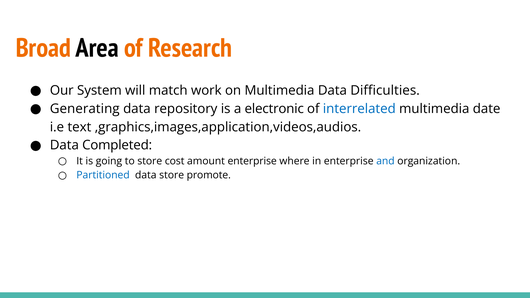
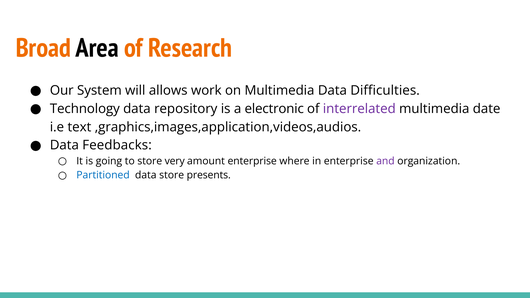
match: match -> allows (168, 90)
Generating: Generating -> Technology (85, 109)
interrelated colour: blue -> purple (359, 109)
Completed: Completed -> Feedbacks (117, 145)
cost: cost -> very (175, 161)
and colour: blue -> purple (385, 161)
promote: promote -> presents (209, 175)
